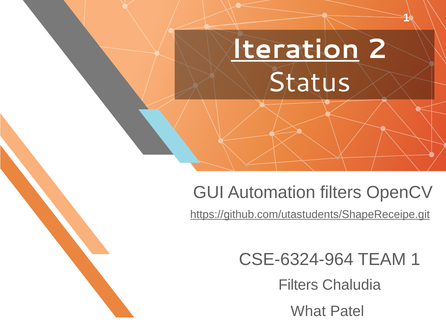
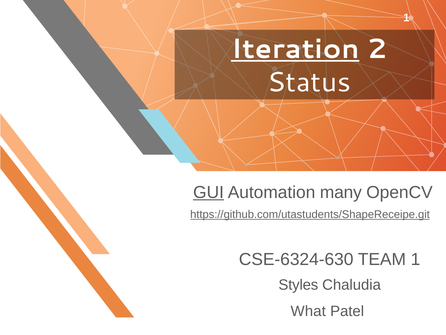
GUI underline: none -> present (209, 192)
Automation filters: filters -> many (341, 192)
CSE-6324-964: CSE-6324-964 -> CSE-6324-630 (296, 259)
Filters: Filters -> Styles (298, 284)
